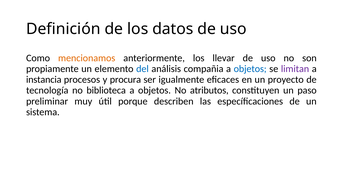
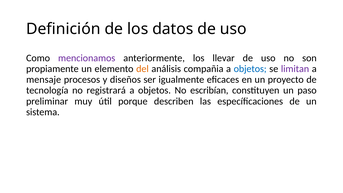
mencionamos colour: orange -> purple (87, 58)
del colour: blue -> orange (142, 69)
instancia: instancia -> mensaje (44, 80)
procura: procura -> diseños (125, 80)
biblioteca: biblioteca -> registrará (106, 90)
atributos: atributos -> escribían (209, 90)
